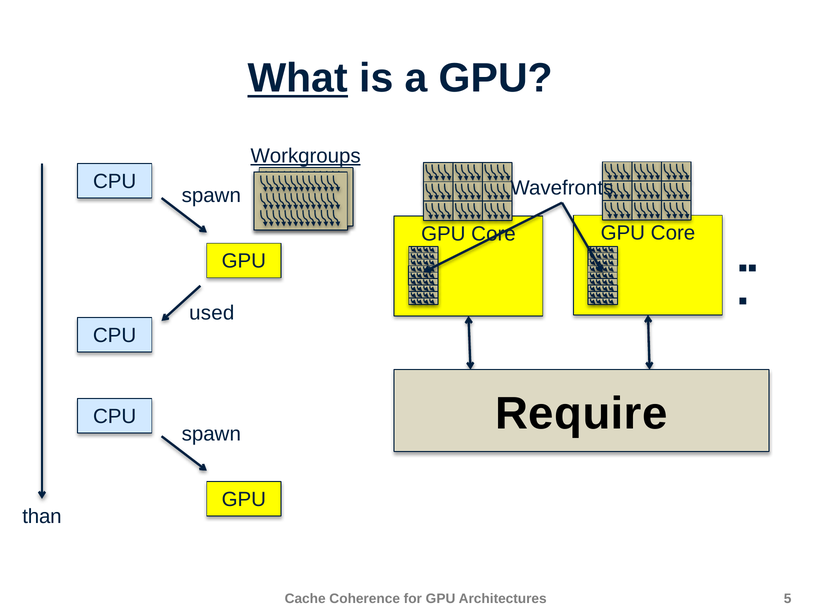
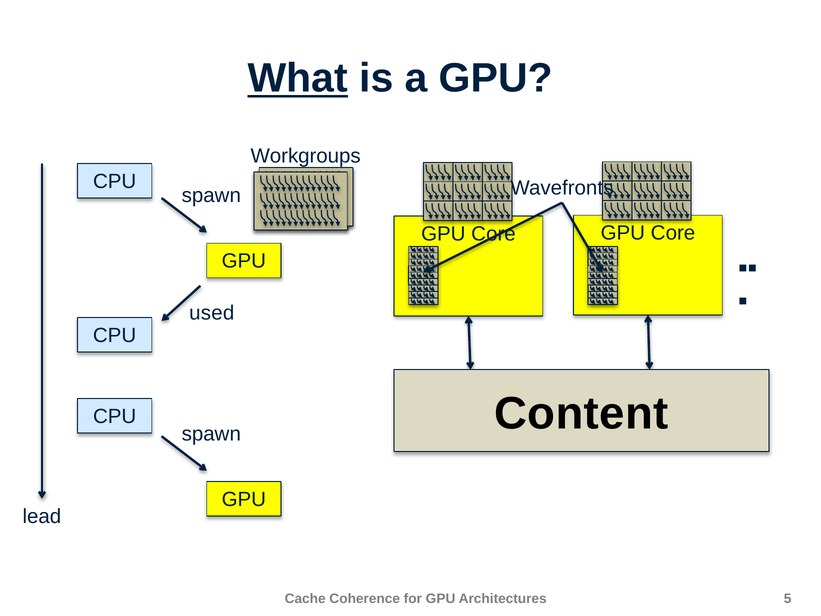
Workgroups underline: present -> none (306, 156)
Require: Require -> Content (581, 414)
than: than -> lead (42, 516)
